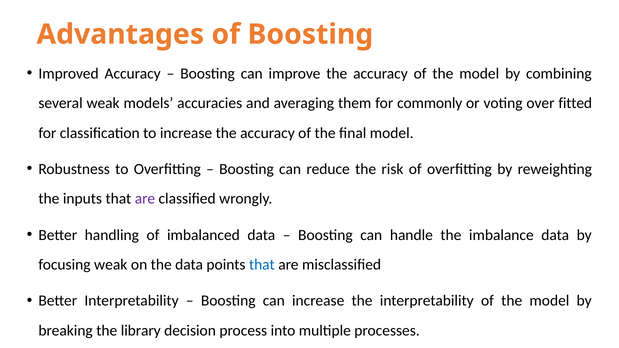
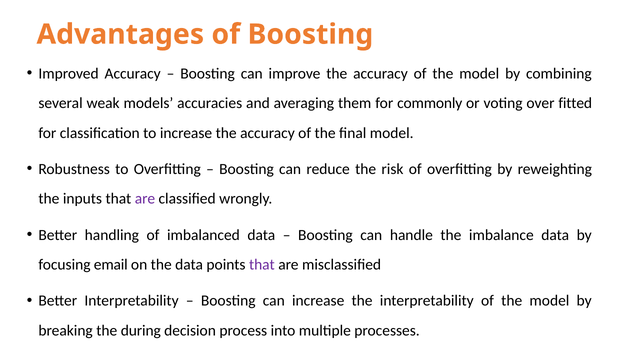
focusing weak: weak -> email (111, 265)
that colour: blue -> purple (262, 265)
library: library -> during (141, 331)
